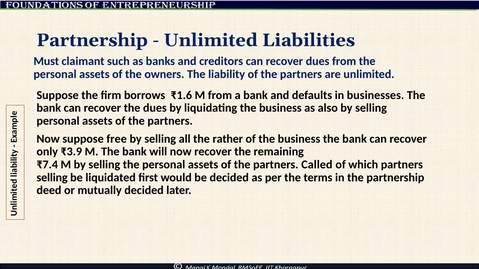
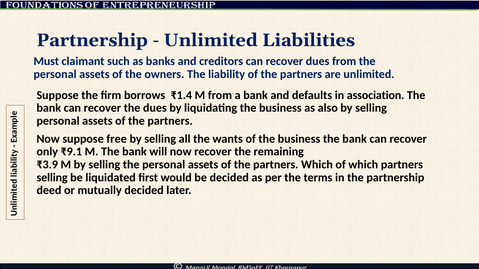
₹1.6: ₹1.6 -> ₹1.4 (181, 95)
businesses: businesses -> association (376, 95)
rather: rather -> wants (228, 139)
₹3.9: ₹3.9 -> ₹9.1 (71, 152)
₹7.4: ₹7.4 -> ₹3.9 (47, 165)
partners Called: Called -> Which (317, 165)
